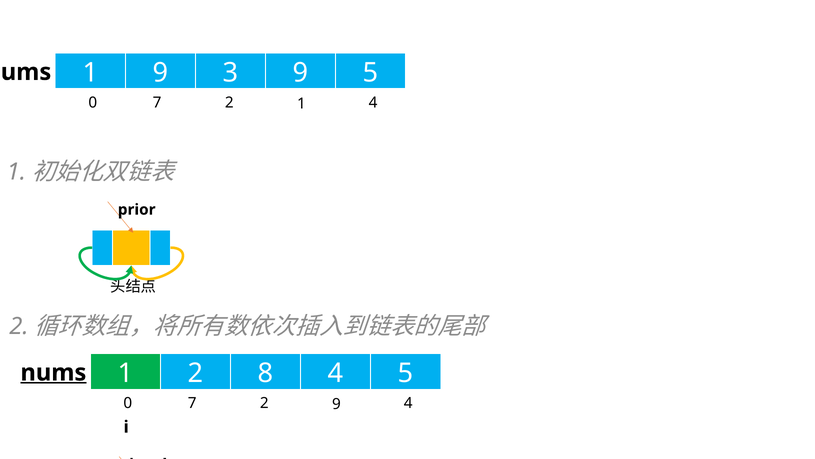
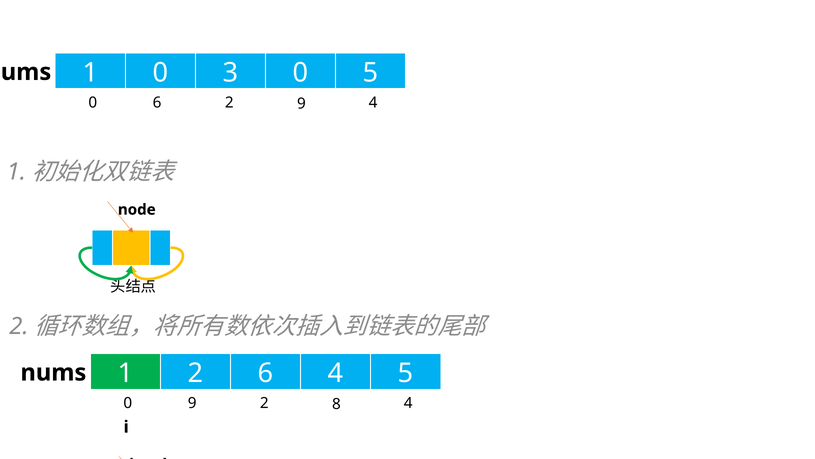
1 9: 9 -> 0 (160, 73)
3 9: 9 -> 0 (301, 73)
7: 7 -> 6 (157, 103)
2 1: 1 -> 9 (301, 104)
prior: prior -> node (137, 209)
2 8: 8 -> 6 (266, 373)
nums underline: present -> none (53, 372)
7: 7 -> 9 (192, 403)
2 9: 9 -> 8 (336, 404)
